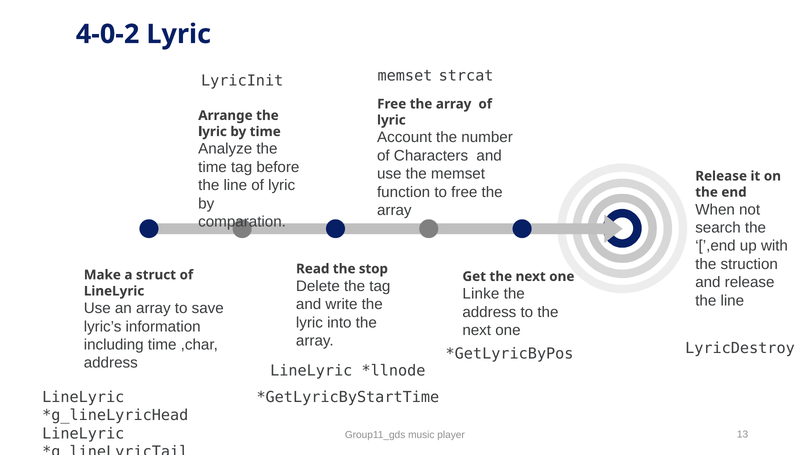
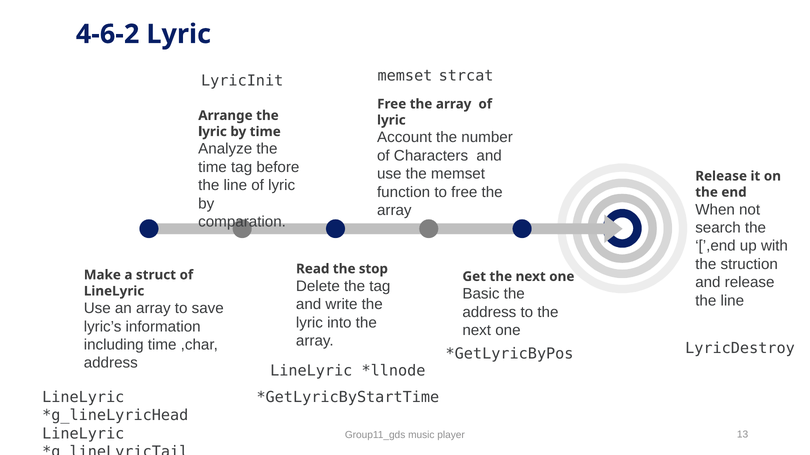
4-0-2: 4-0-2 -> 4-6-2 (108, 34)
Linke: Linke -> Basic (481, 294)
